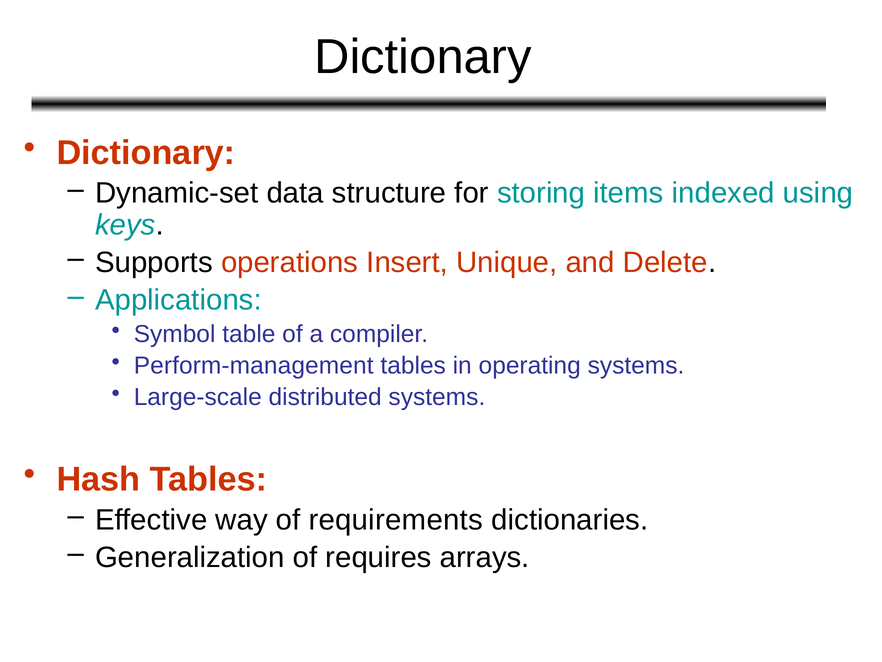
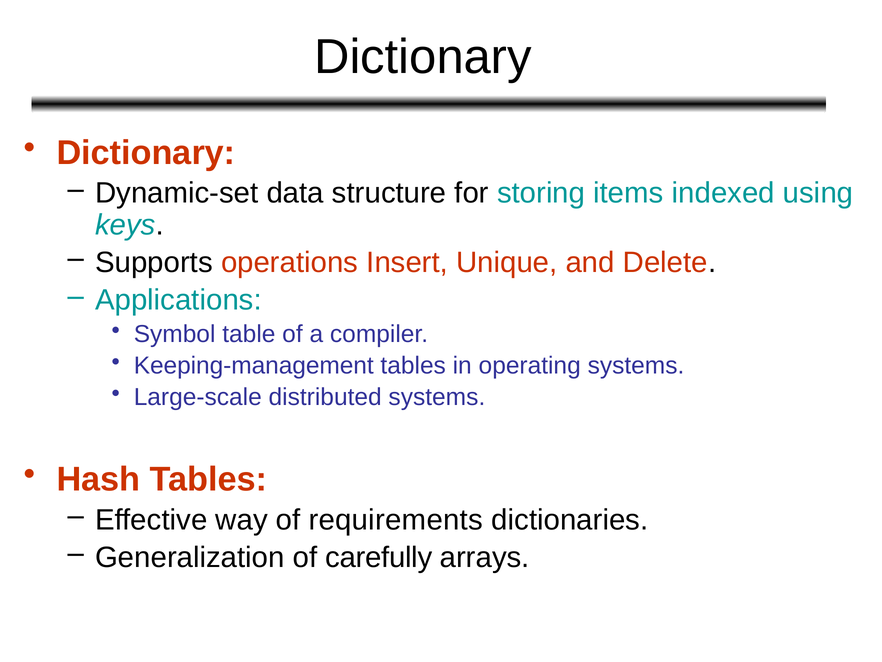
Perform-management: Perform-management -> Keeping-management (254, 365)
requires: requires -> carefully (379, 557)
